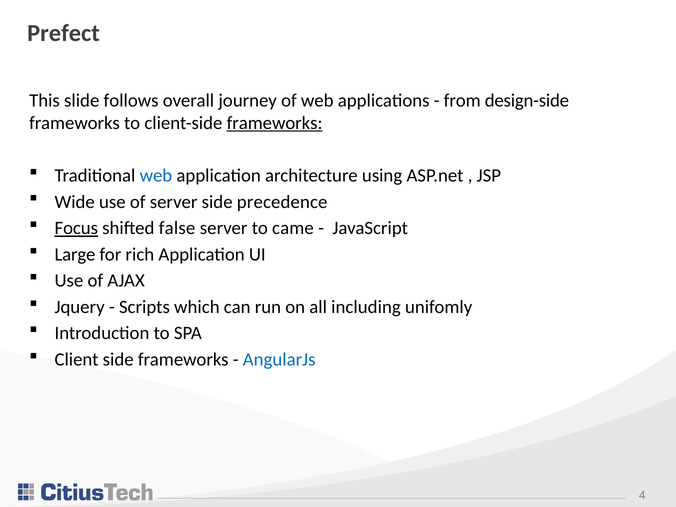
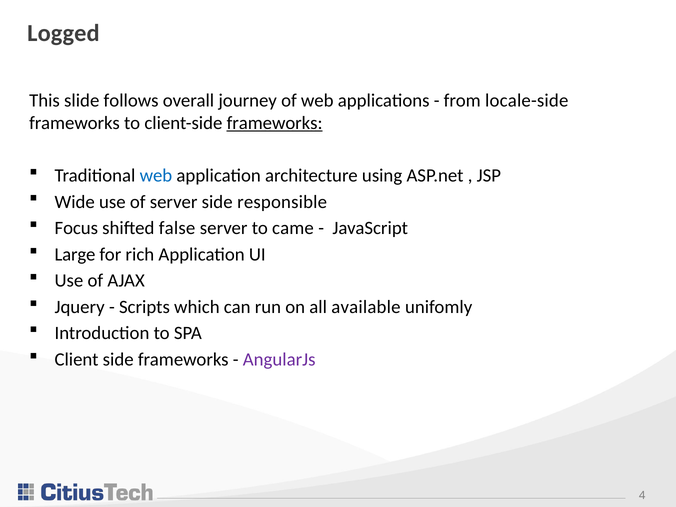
Prefect: Prefect -> Logged (63, 33)
design-side: design-side -> locale-side (527, 100)
precedence: precedence -> responsible (282, 202)
Focus underline: present -> none (76, 228)
including: including -> available (366, 307)
AngularJs colour: blue -> purple (279, 360)
